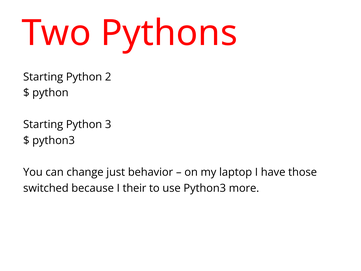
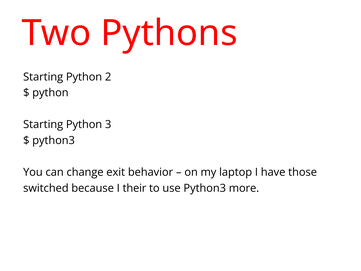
just: just -> exit (116, 172)
